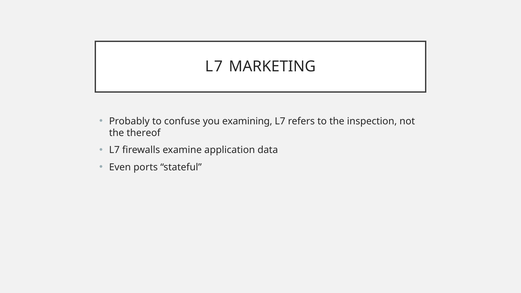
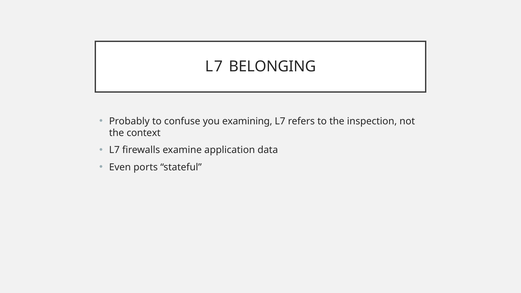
MARKETING: MARKETING -> BELONGING (272, 67)
thereof: thereof -> context (144, 133)
